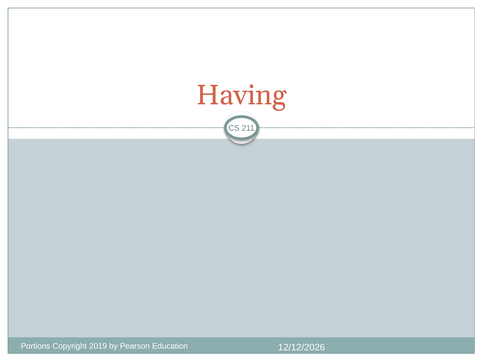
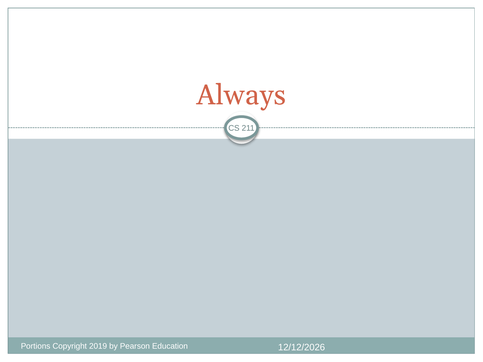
Having: Having -> Always (241, 95)
